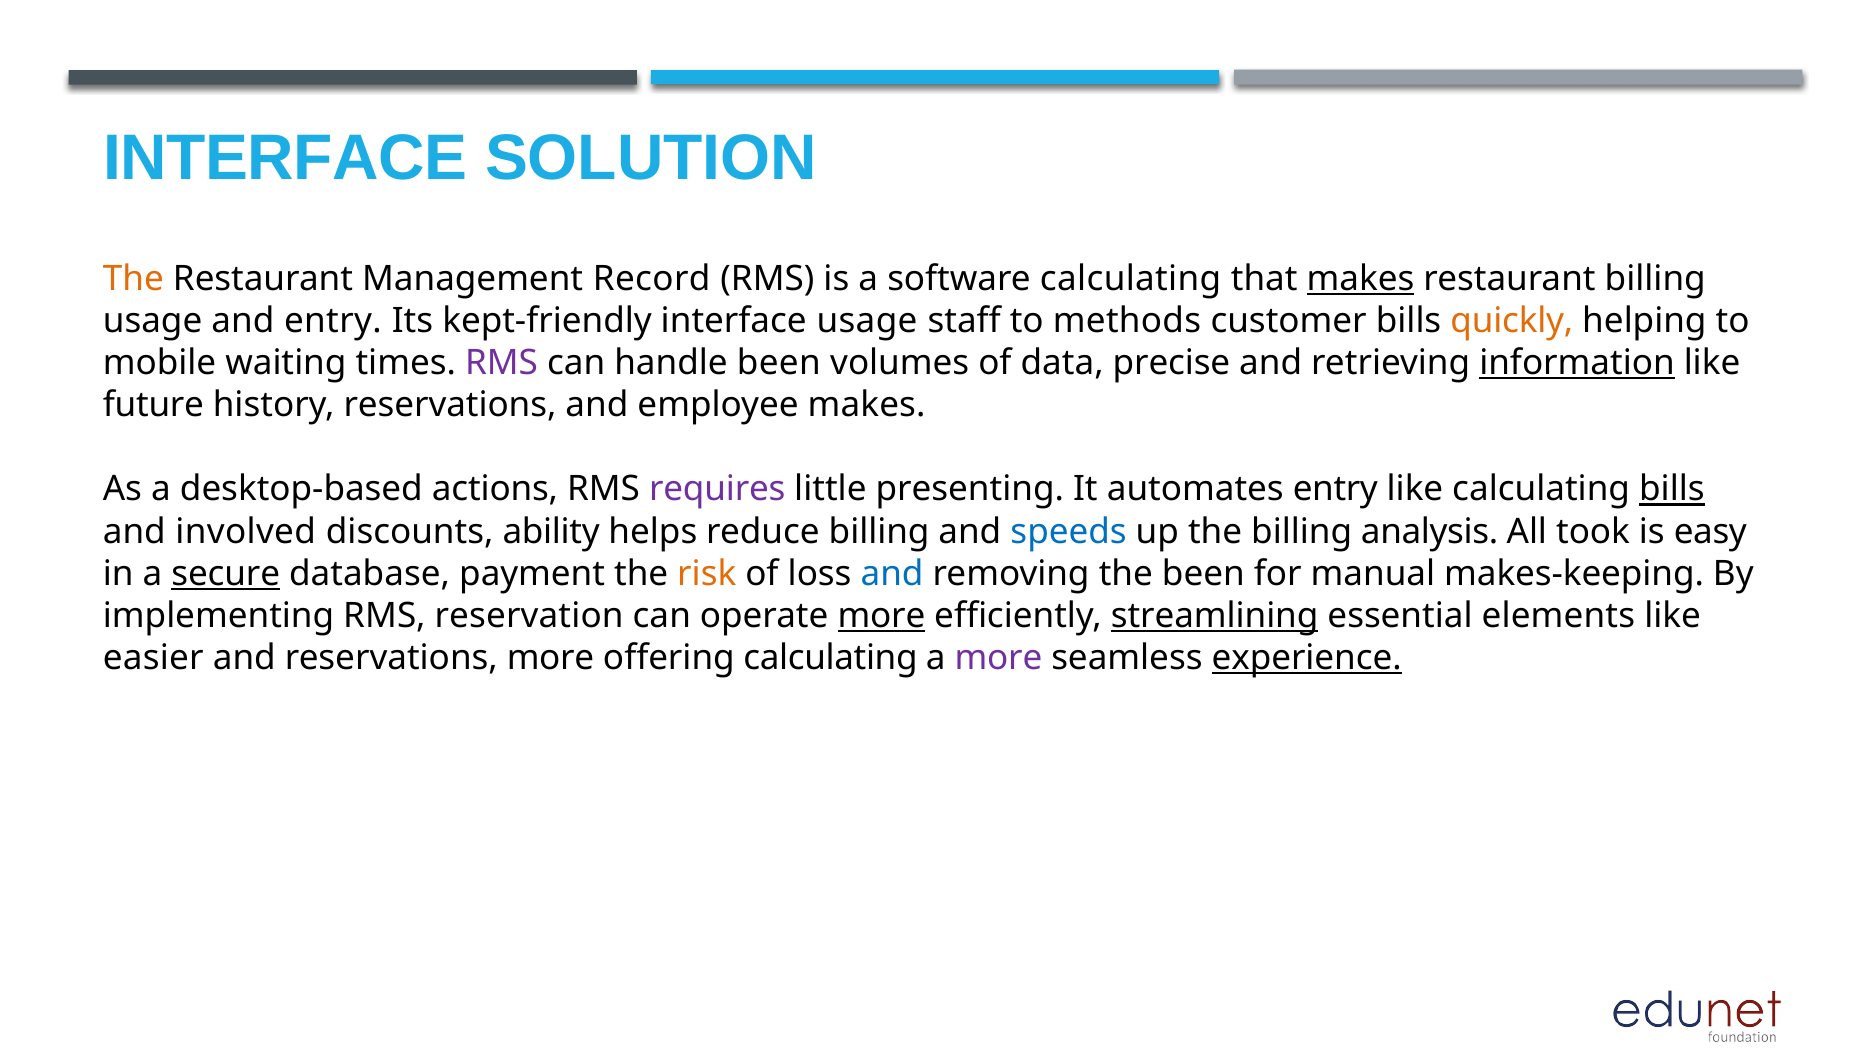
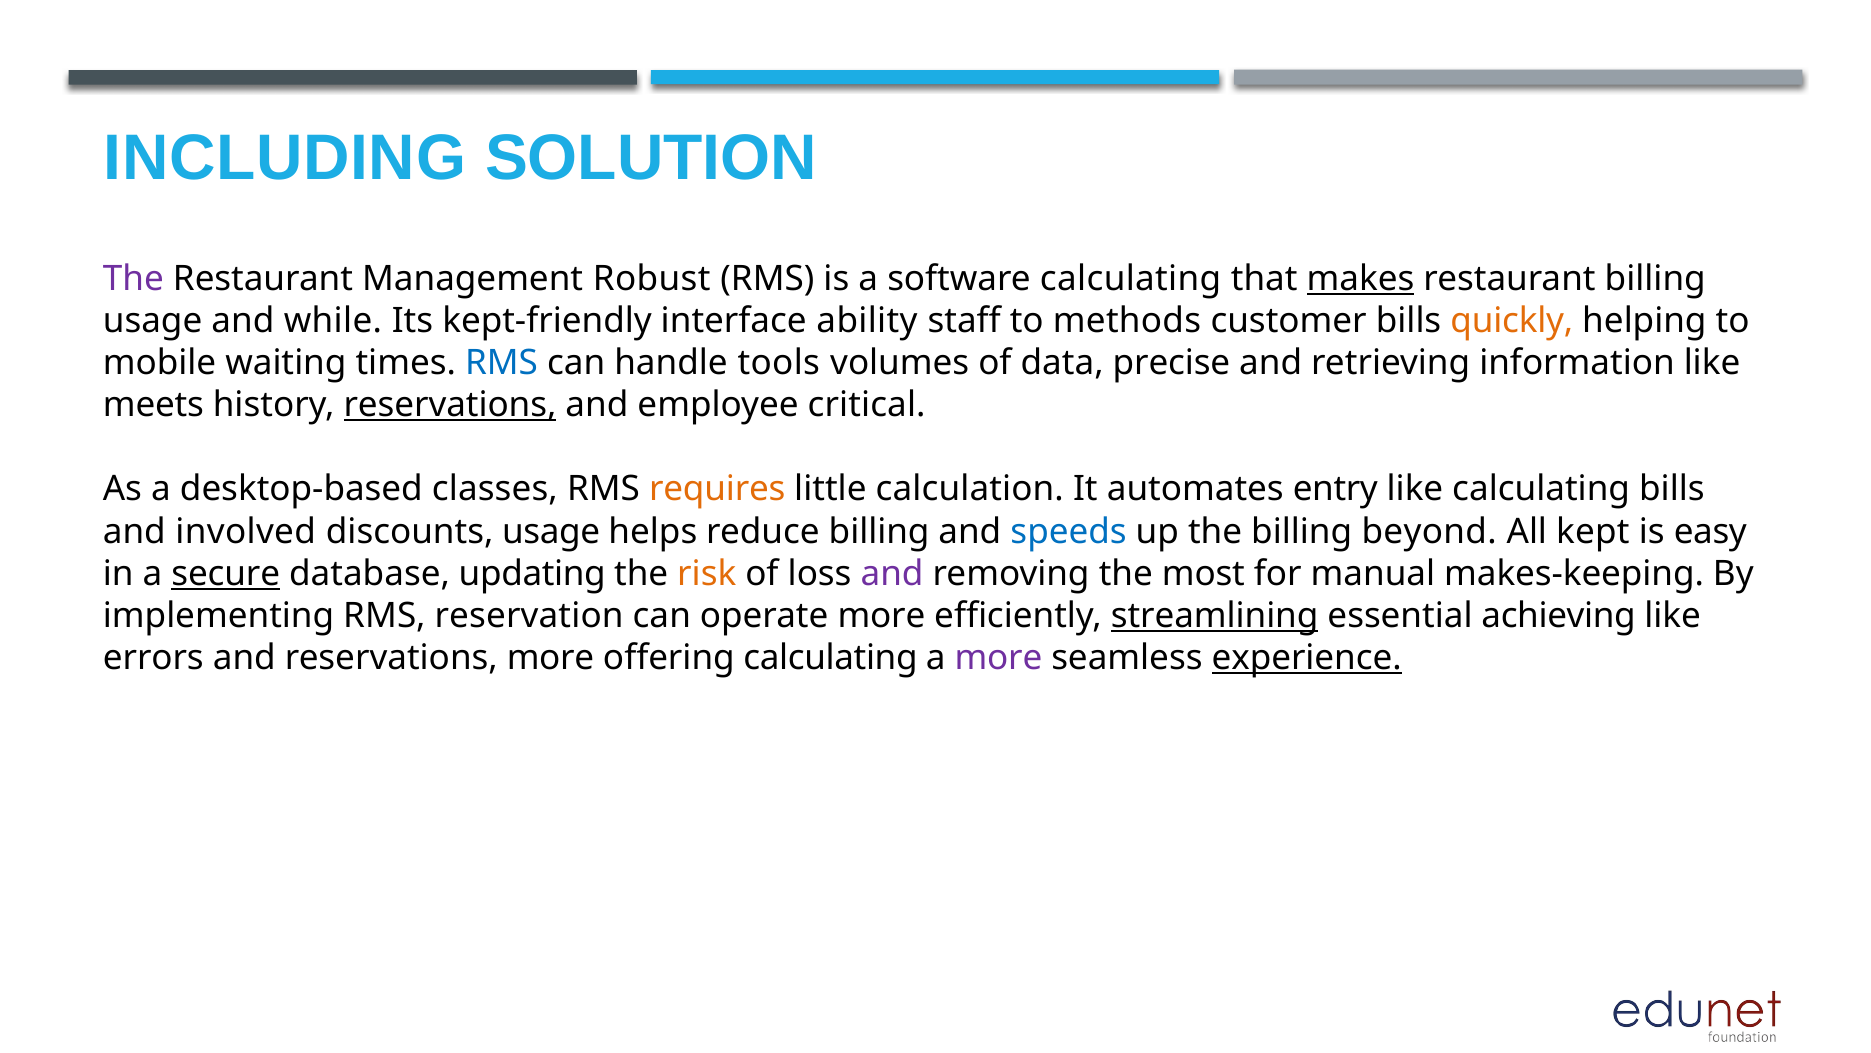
INTERFACE: INTERFACE -> INCLUDING (285, 158)
The colour: orange -> purple (133, 279)
Record: Record -> Robust (652, 279)
and entry: entry -> while (333, 321)
interface usage: usage -> ability (867, 321)
RMS colour: purple -> blue (502, 363)
handle been: been -> tools (779, 363)
information underline: present -> none (1577, 363)
future: future -> meets (153, 405)
reservations underline: none -> present (450, 405)
employee makes: makes -> critical (867, 405)
actions: actions -> classes (495, 489)
requires colour: purple -> orange (717, 489)
presenting: presenting -> calculation (970, 489)
bills underline: present -> none (1672, 489)
discounts ability: ability -> usage (551, 531)
analysis: analysis -> beyond (1429, 531)
took: took -> kept (1593, 531)
payment: payment -> updating (532, 573)
and colour: blue -> purple (892, 573)
the been: been -> most (1203, 573)
more underline: present -> none (881, 615)
elements: elements -> achieving (1559, 615)
easier: easier -> errors (153, 658)
